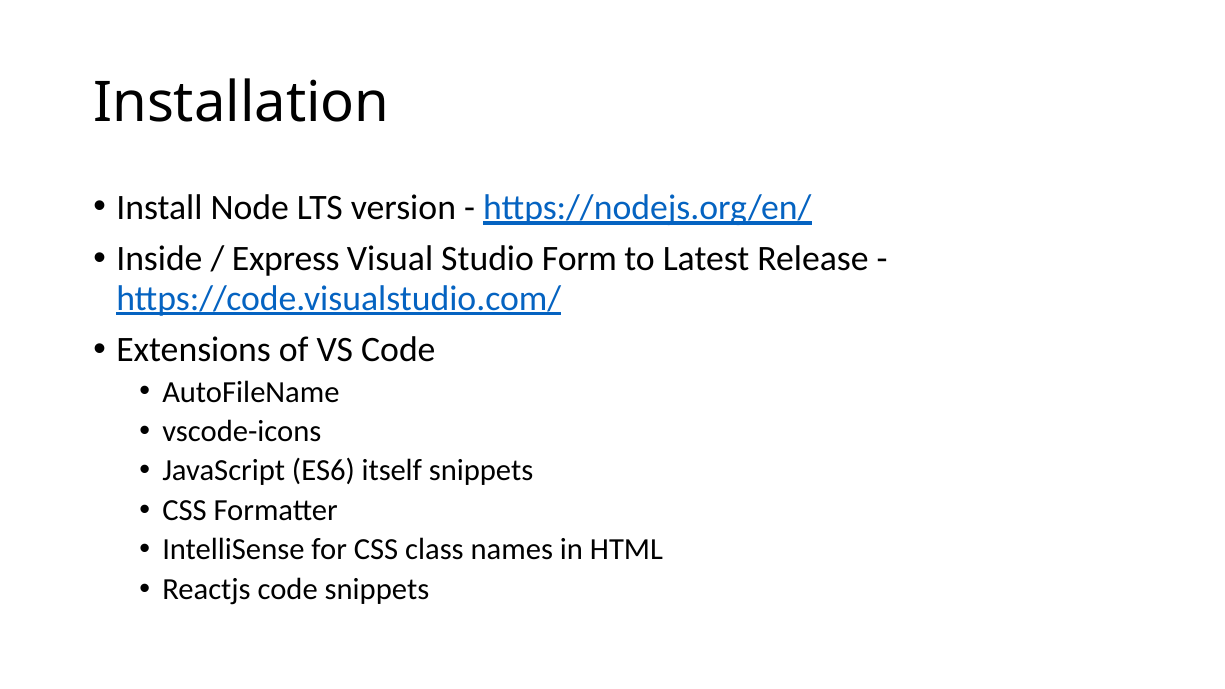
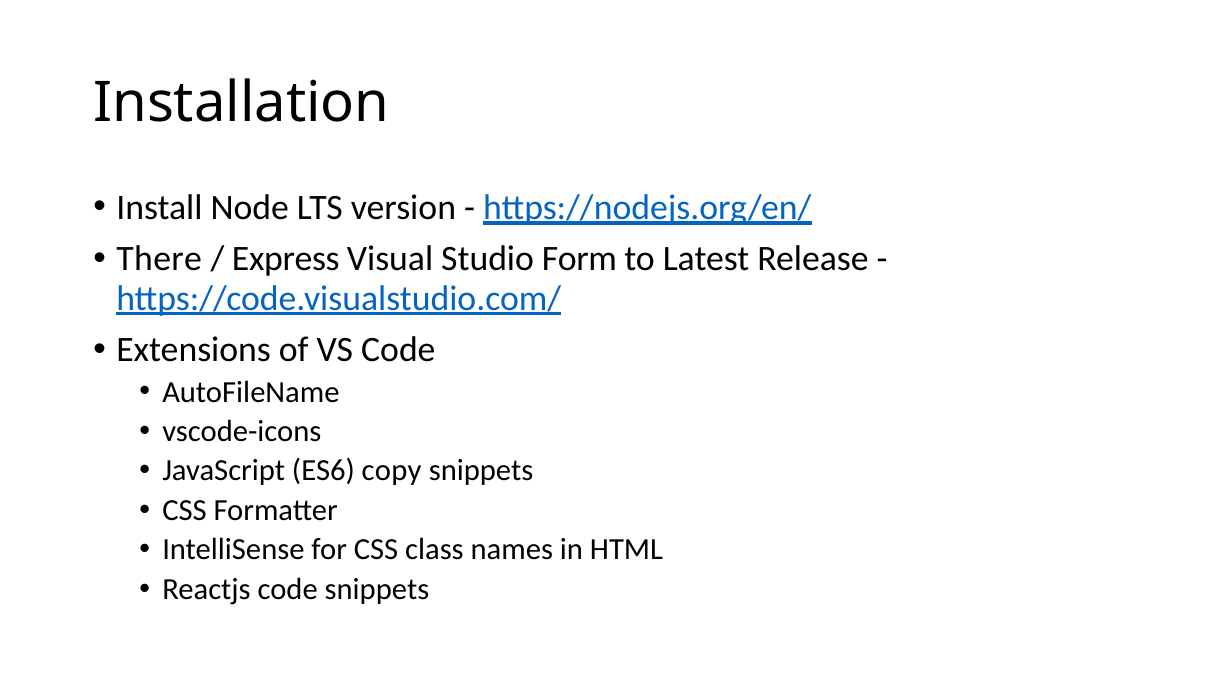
Inside: Inside -> There (159, 259)
itself: itself -> copy (392, 471)
